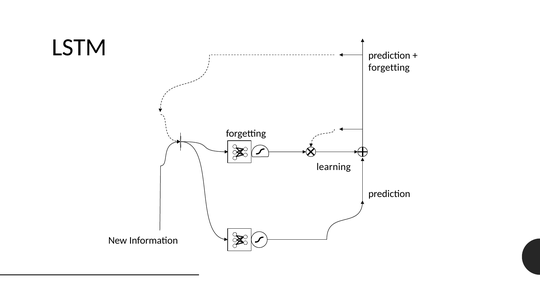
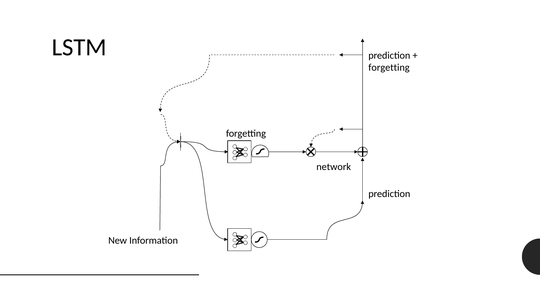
learning: learning -> network (334, 167)
